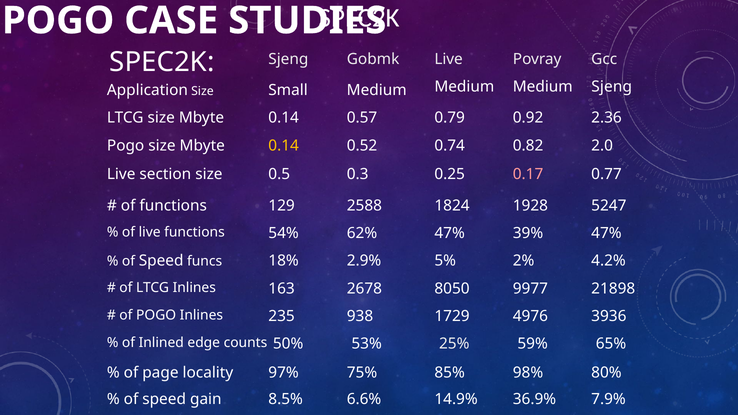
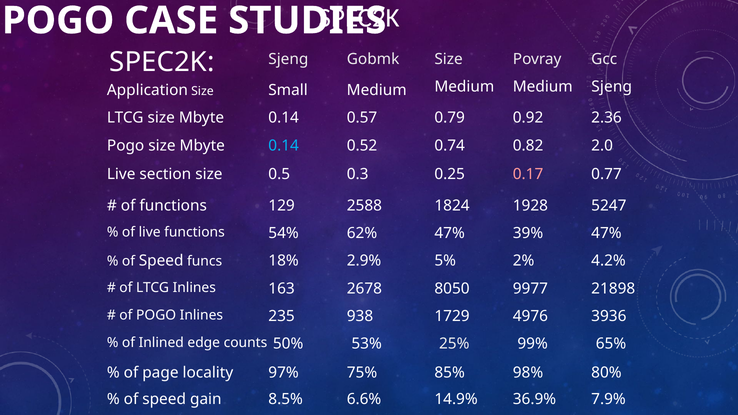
Live: Live -> Size (449, 59)
0.14 colour: yellow -> light blue (284, 146)
59%: 59% -> 99% (533, 344)
